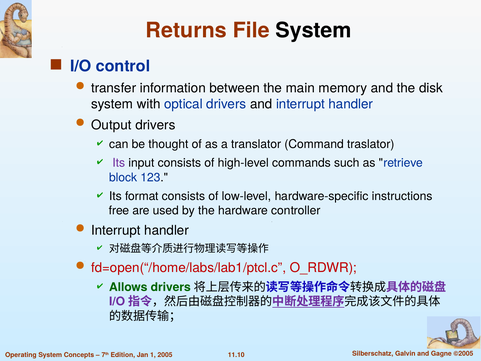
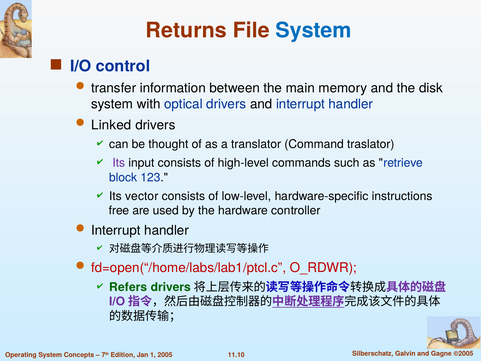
System colour: black -> blue (314, 30)
Output: Output -> Linked (111, 125)
format: format -> vector (142, 196)
Allows: Allows -> Refers (128, 287)
